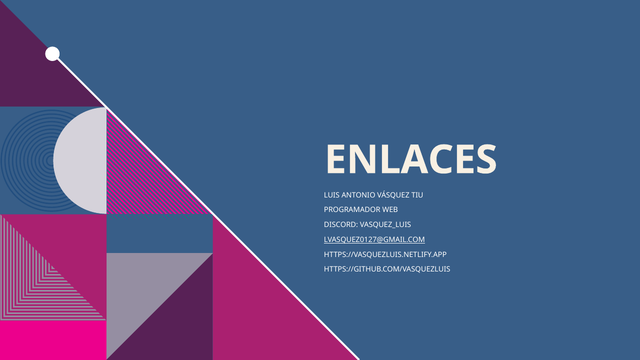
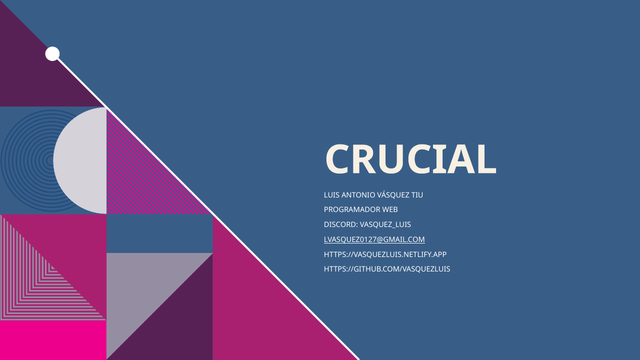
ENLACES: ENLACES -> CRUCIAL (411, 160)
